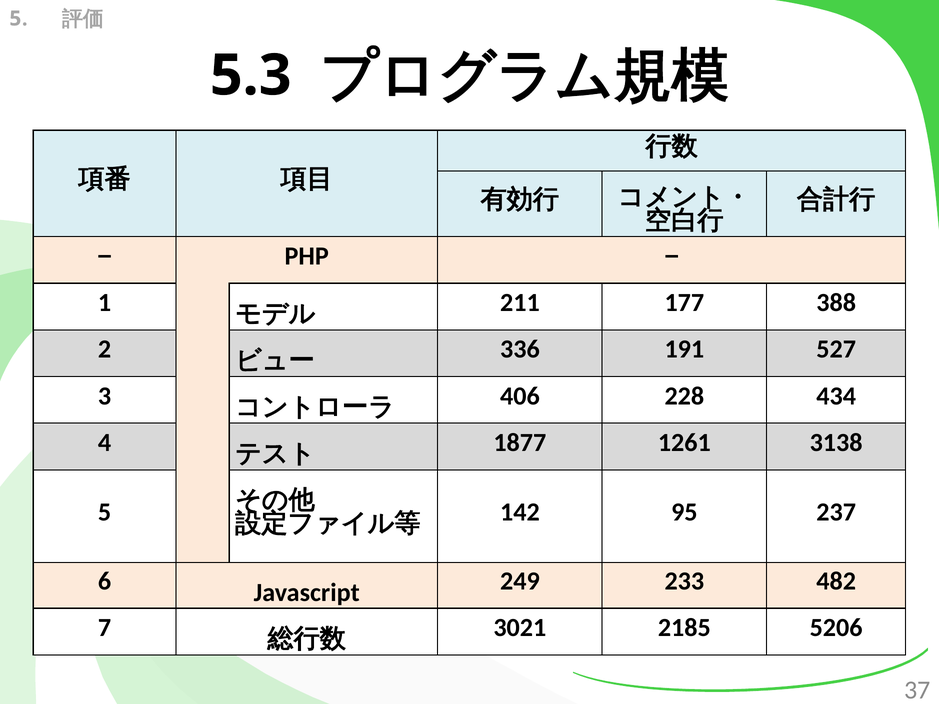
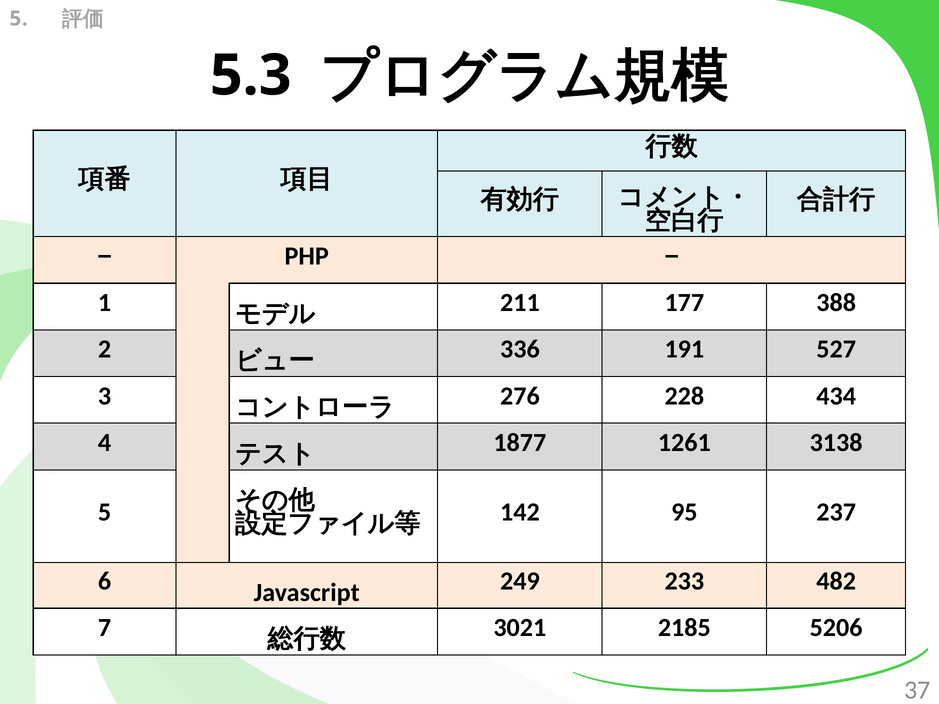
406: 406 -> 276 (520, 396)
